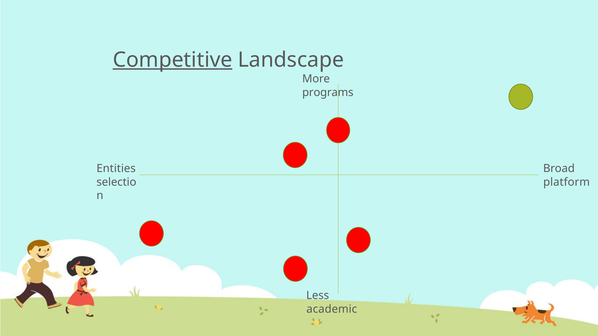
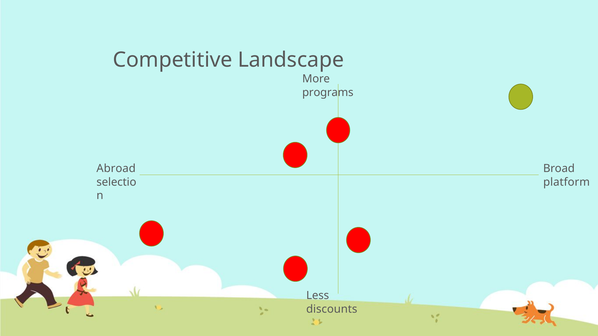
Competitive underline: present -> none (173, 60)
Entities: Entities -> Abroad (116, 169)
academic: academic -> discounts (332, 309)
